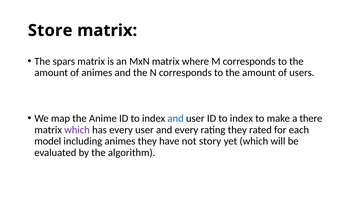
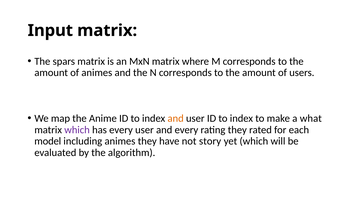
Store: Store -> Input (50, 30)
and colour: blue -> orange (176, 118)
there: there -> what (311, 118)
